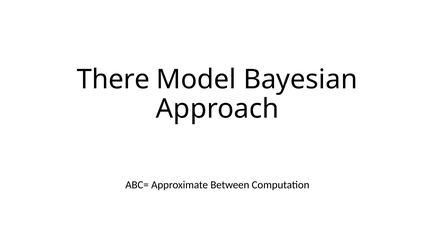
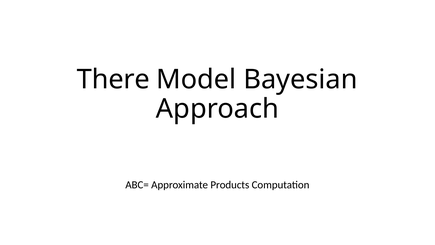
Between: Between -> Products (230, 185)
